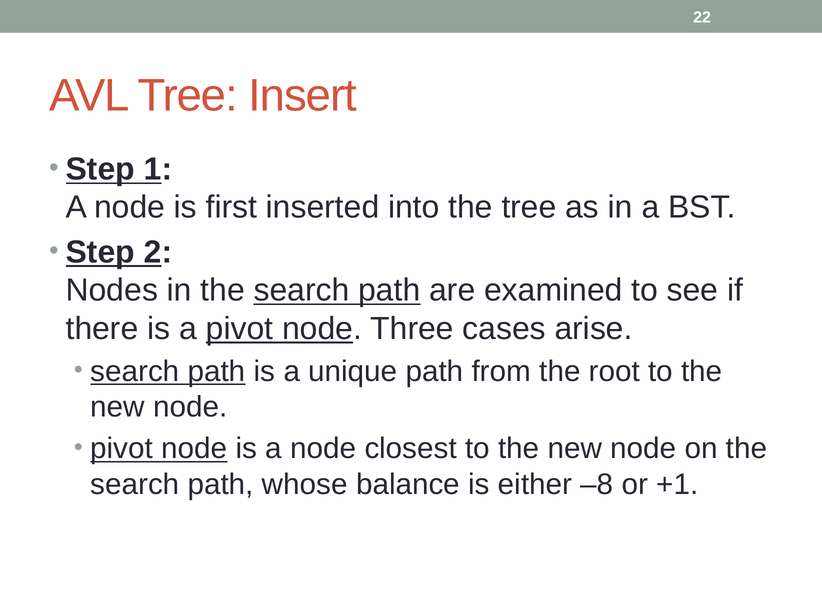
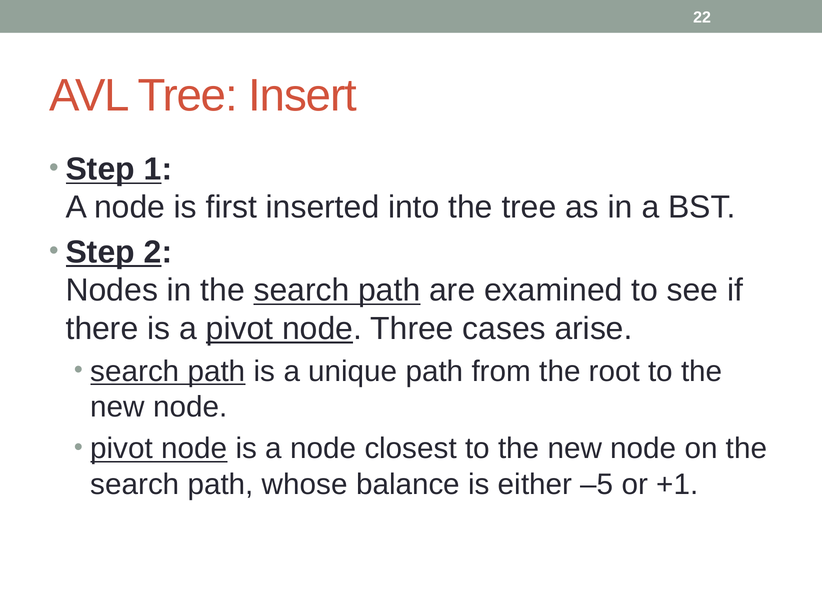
–8: –8 -> –5 (597, 485)
